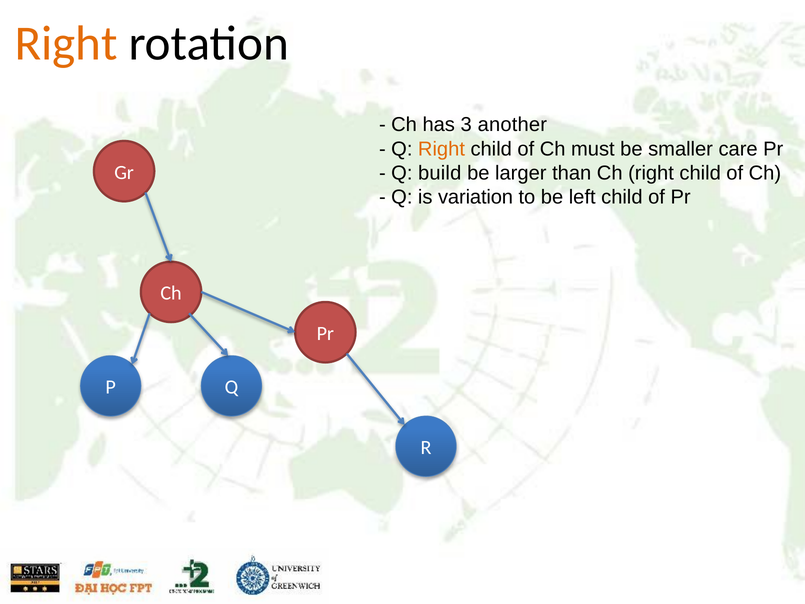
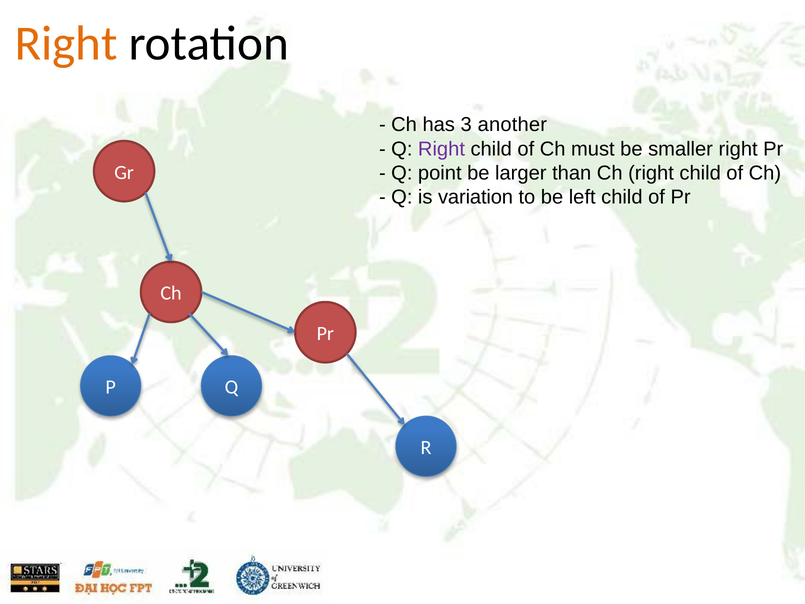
Right colour: orange -> purple (441, 149)
smaller care: care -> right (738, 149)
build: build -> point (440, 173)
